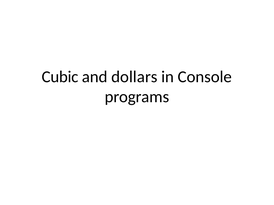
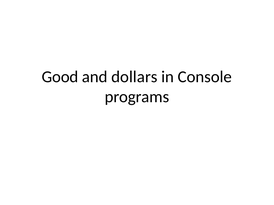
Cubic: Cubic -> Good (60, 77)
